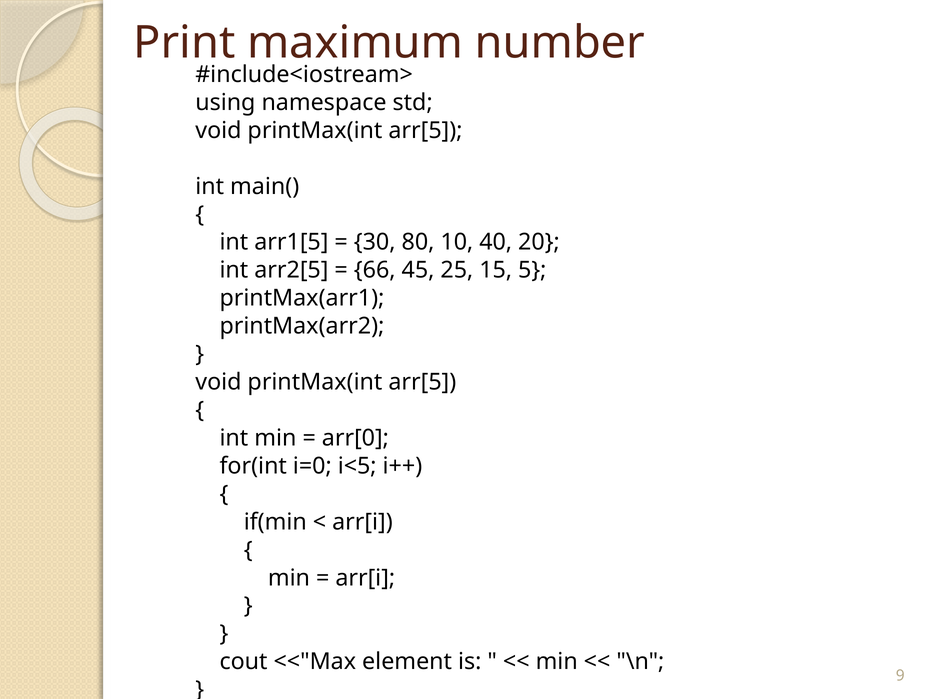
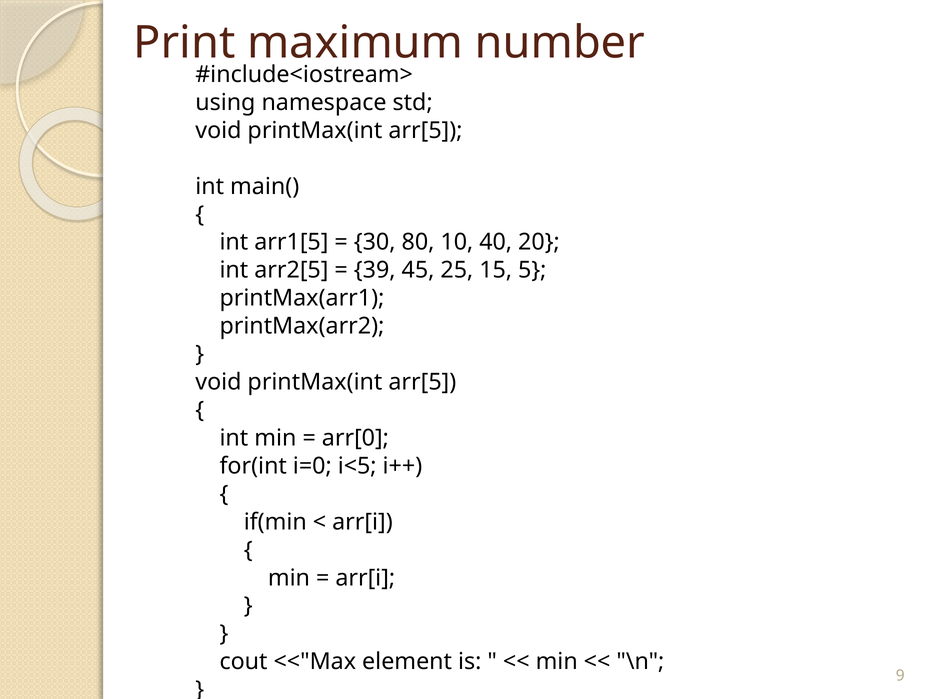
66: 66 -> 39 (375, 270)
